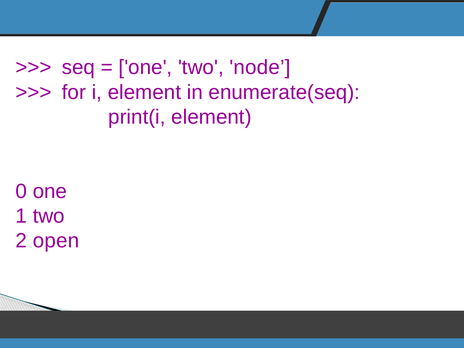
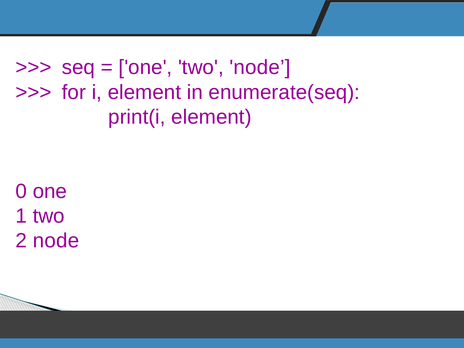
2 open: open -> node (56, 241)
